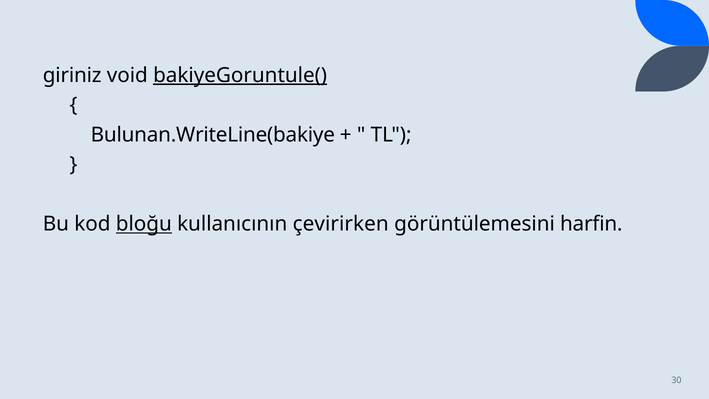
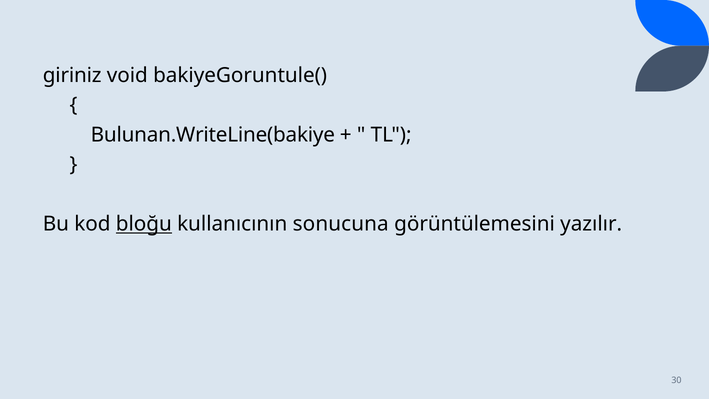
bakiyeGoruntule( underline: present -> none (240, 75)
çevirirken: çevirirken -> sonucuna (341, 224)
harfin: harfin -> yazılır (591, 224)
